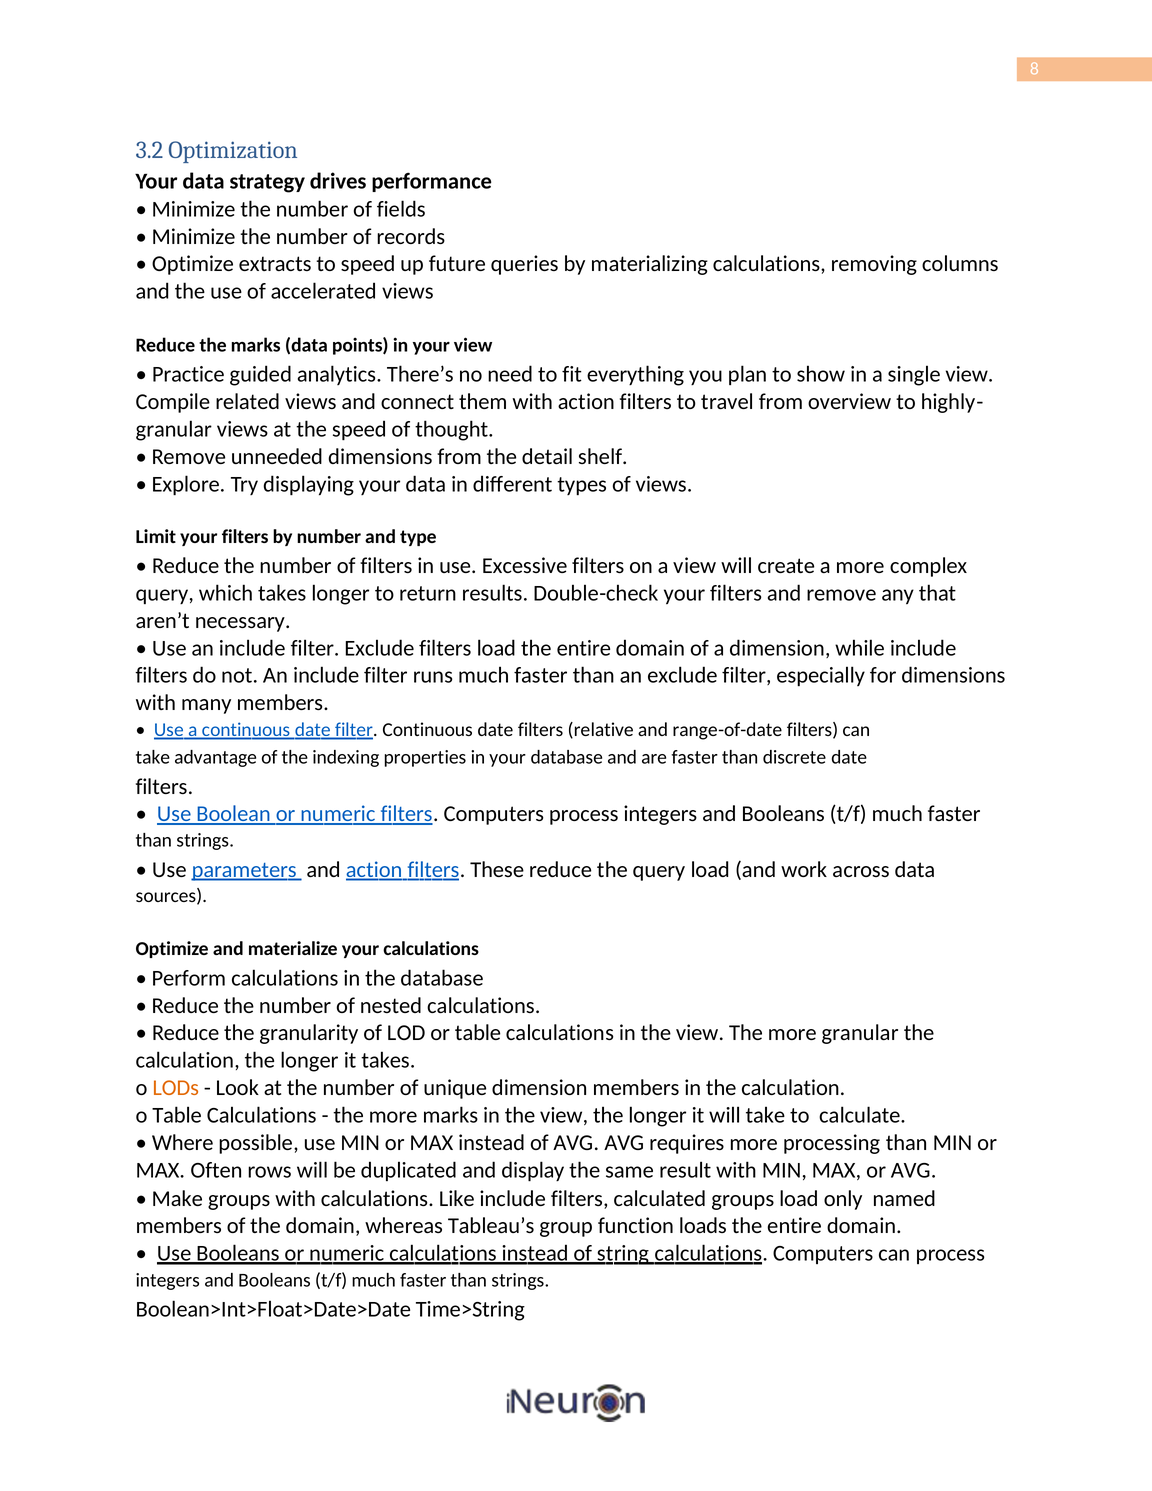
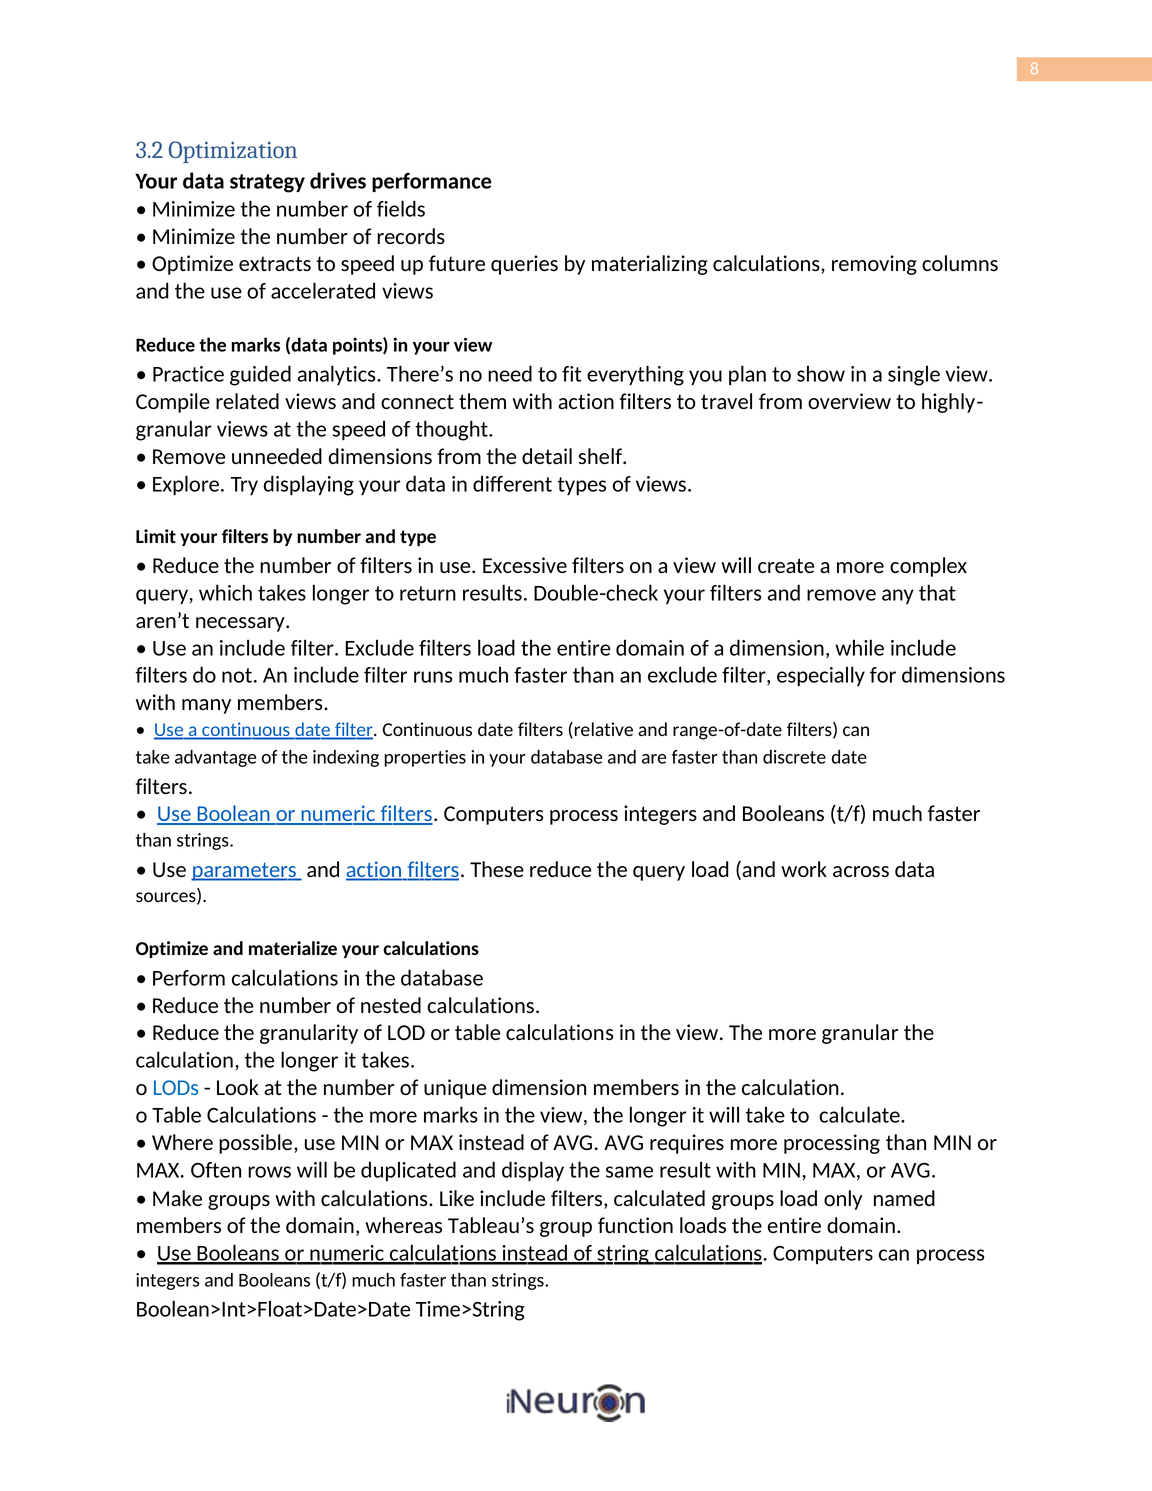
LODs colour: orange -> blue (176, 1088)
